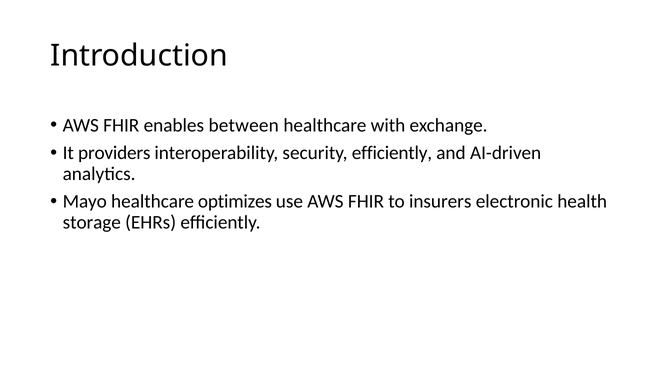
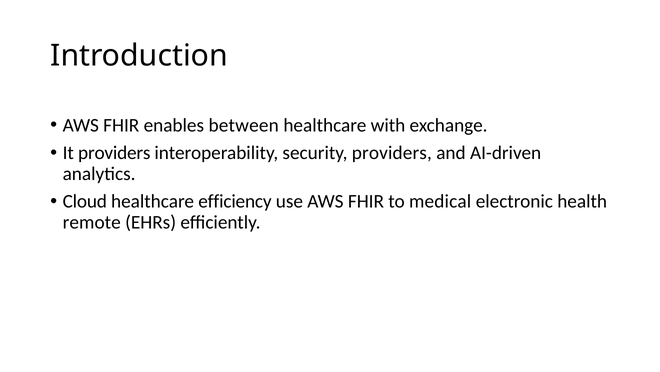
security efficiently: efficiently -> providers (392, 153)
Mayo: Mayo -> Cloud (85, 201)
optimizes: optimizes -> efficiency (235, 201)
insurers: insurers -> medical (440, 201)
storage: storage -> remote (92, 222)
